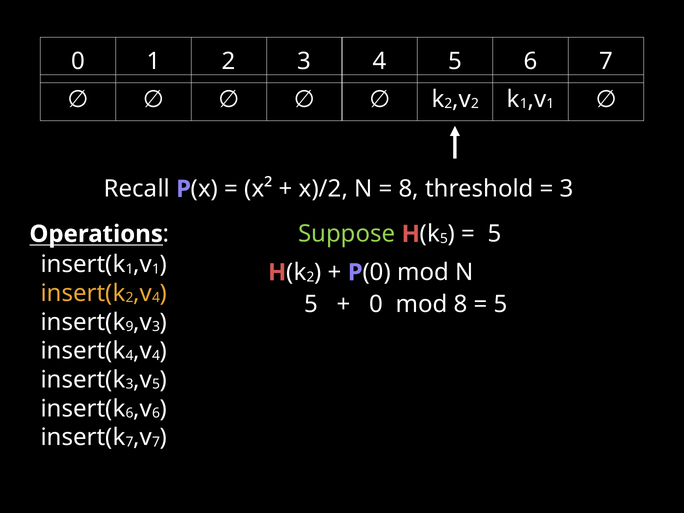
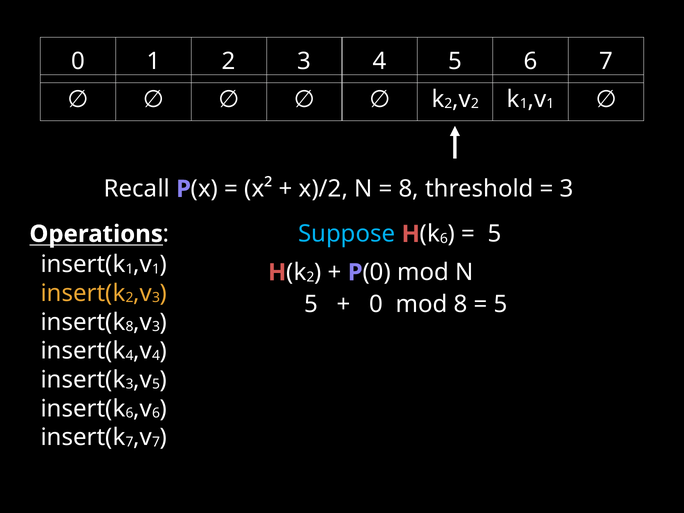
Suppose colour: light green -> light blue (347, 234)
5: 5 -> 6 (444, 239)
4: 4 -> 3 (156, 298)
9: 9 -> 8 (130, 327)
